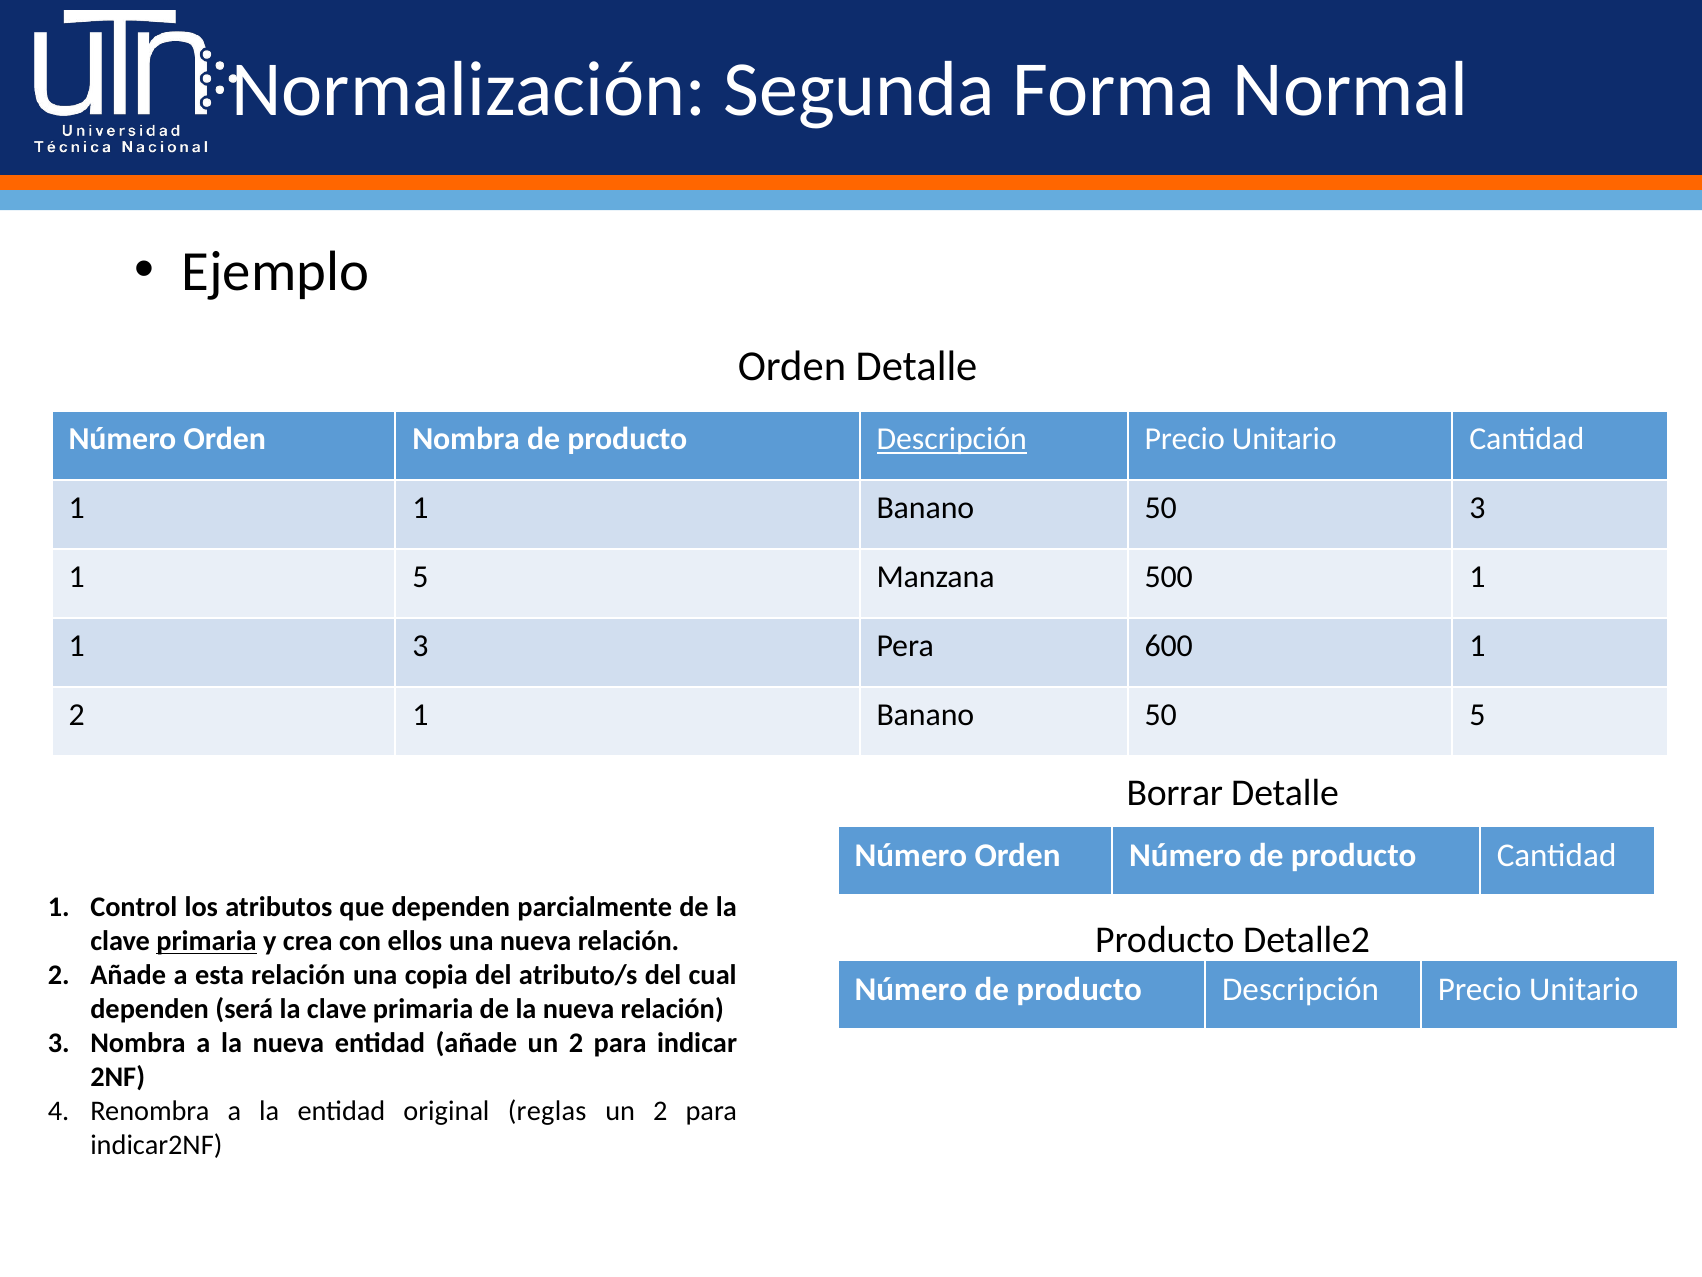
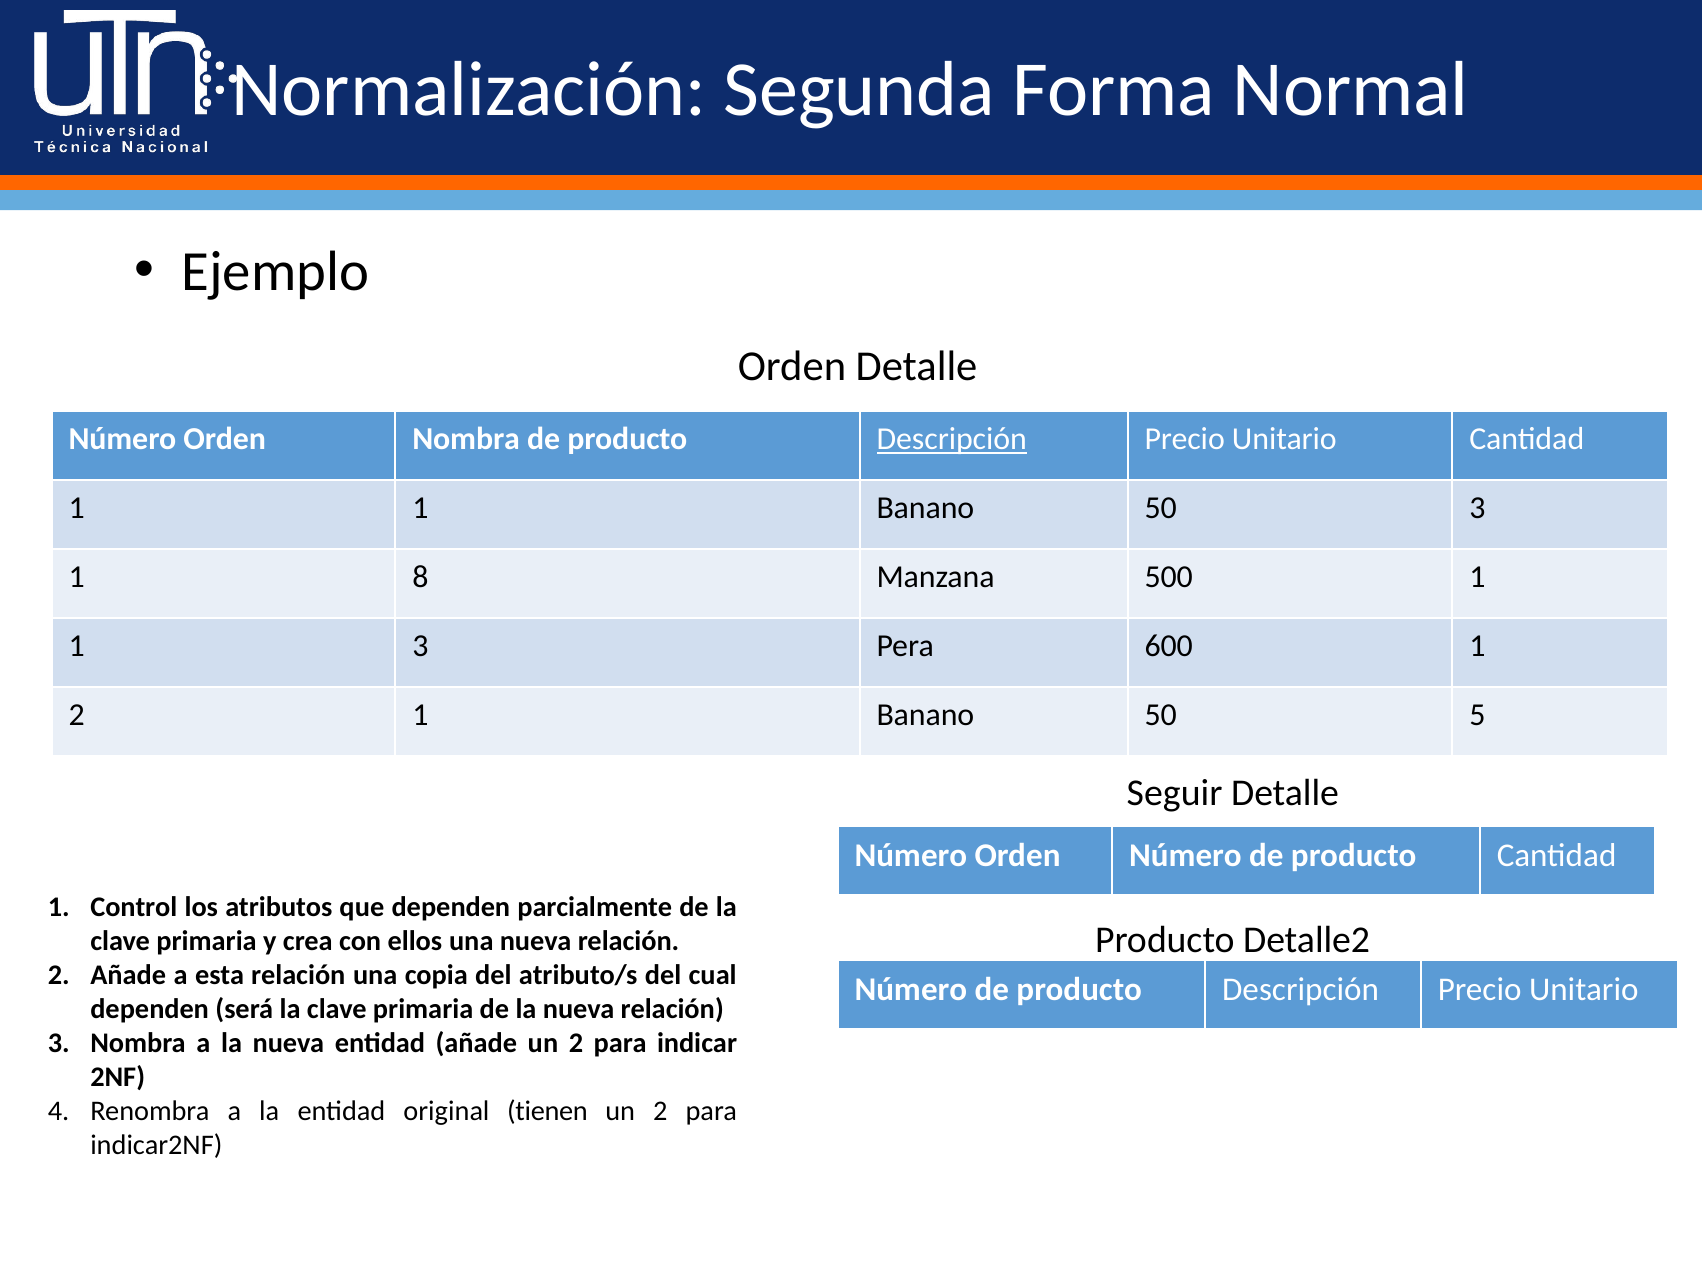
1 5: 5 -> 8 (420, 577)
Borrar: Borrar -> Seguir (1175, 793)
primaria underline: present -> none (207, 941)
reglas: reglas -> tienen (547, 1111)
